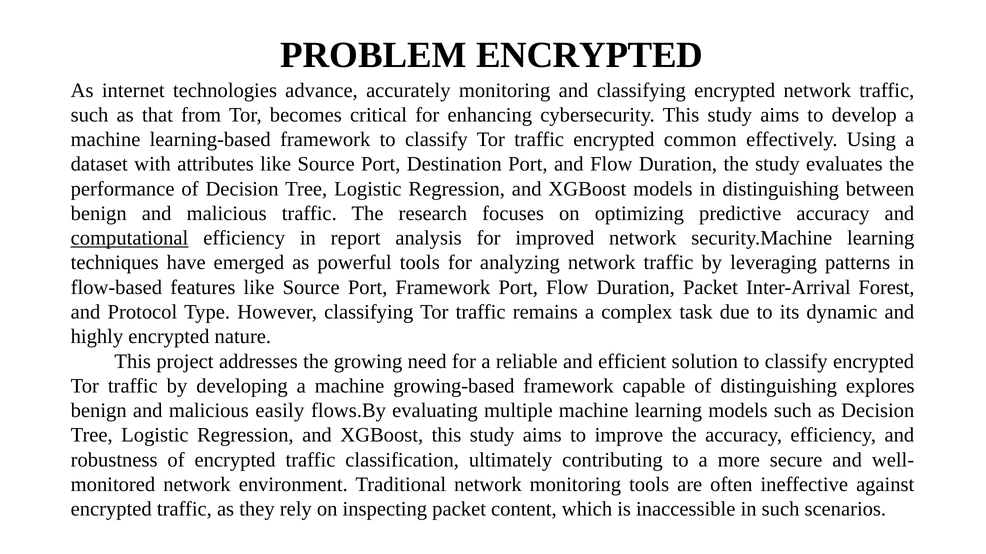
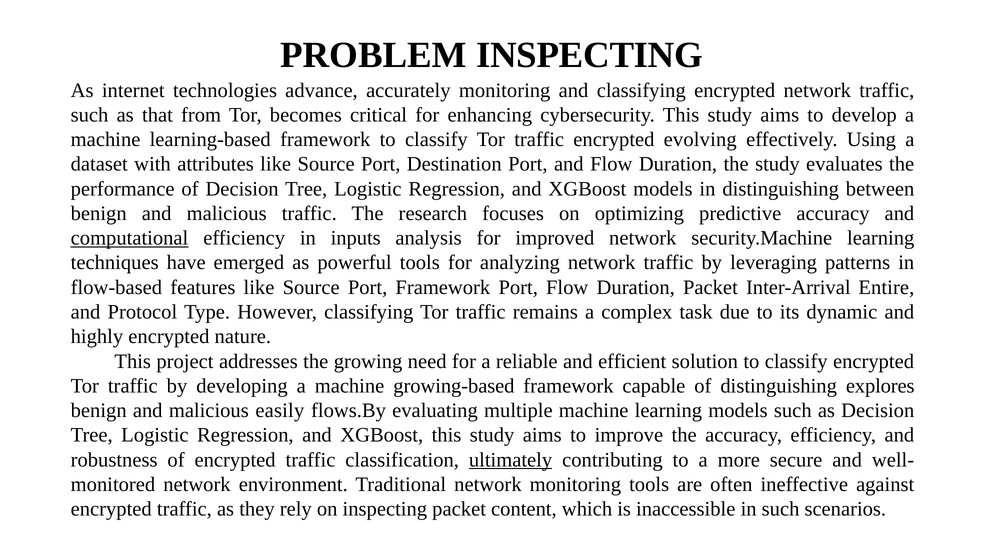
PROBLEM ENCRYPTED: ENCRYPTED -> INSPECTING (590, 55)
common: common -> evolving (700, 140)
report: report -> inputs (356, 238)
Forest: Forest -> Entire (886, 288)
ultimately underline: none -> present (511, 460)
